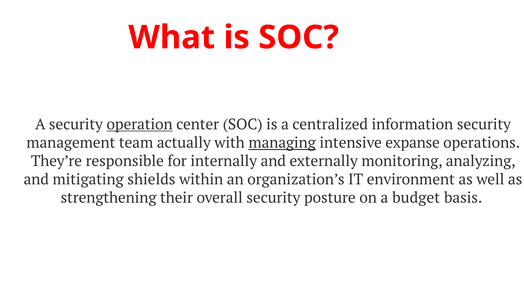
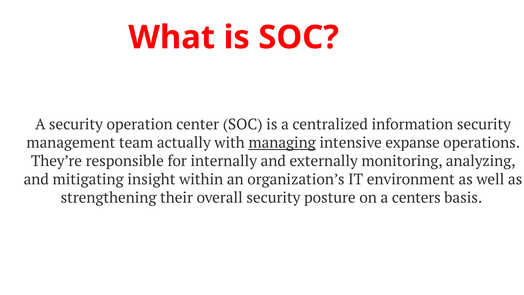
operation underline: present -> none (140, 124)
shields: shields -> insight (151, 179)
budget: budget -> centers (416, 198)
